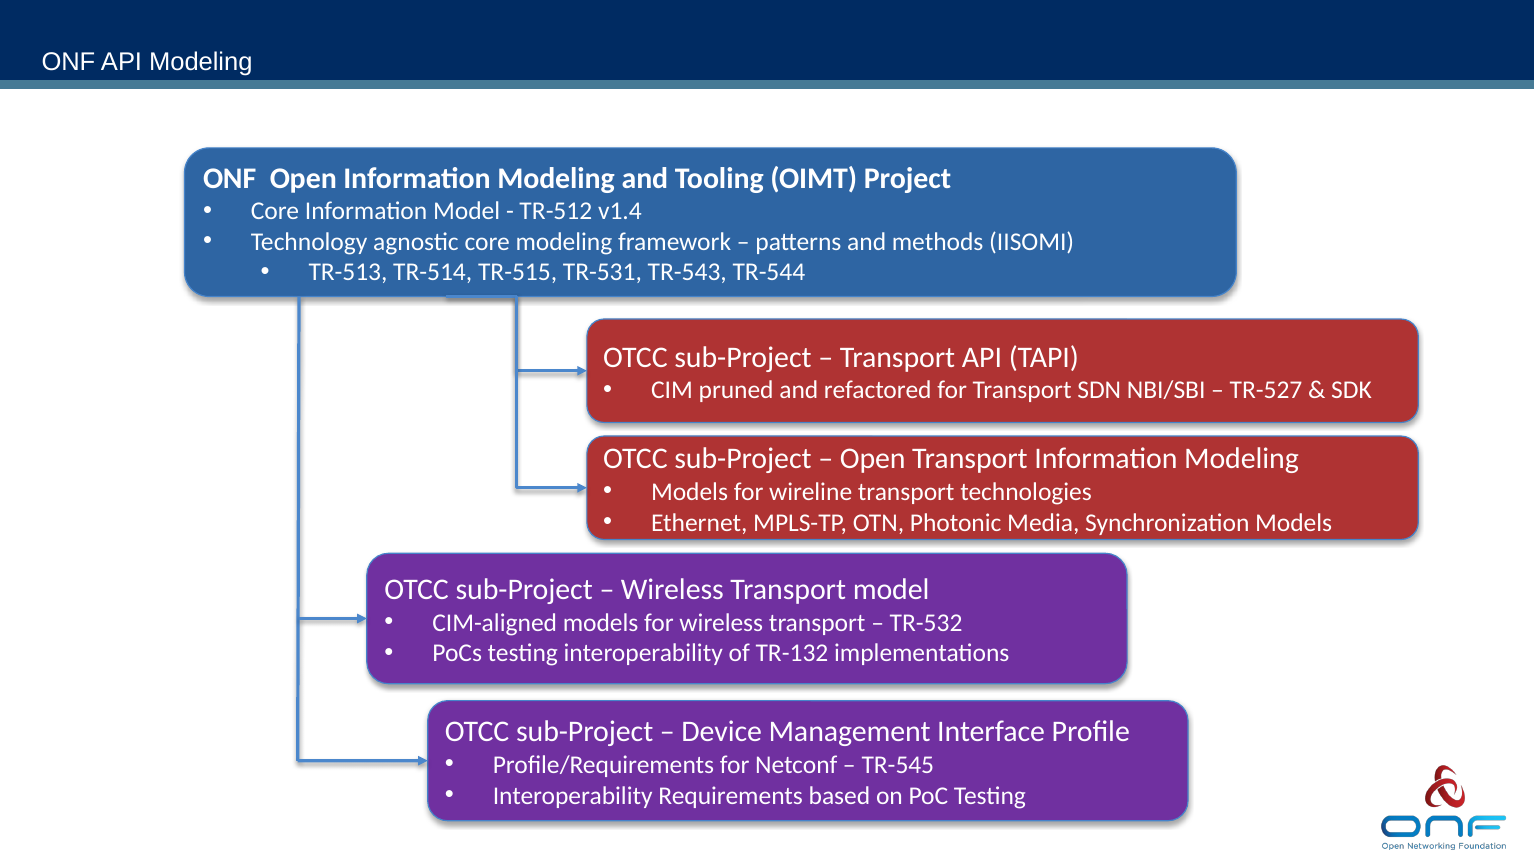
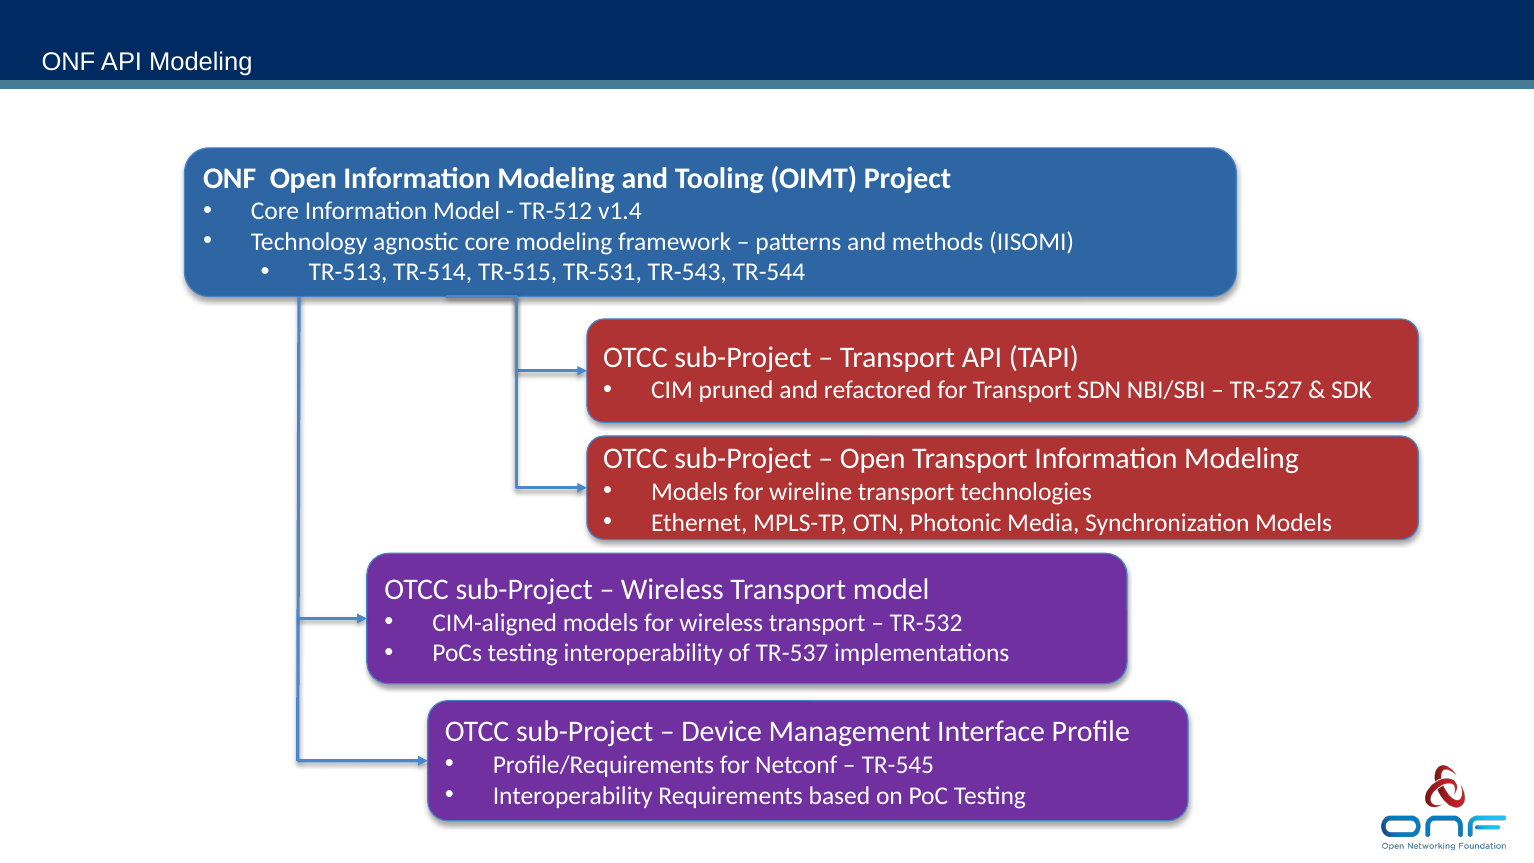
TR-132: TR-132 -> TR-537 (792, 653)
